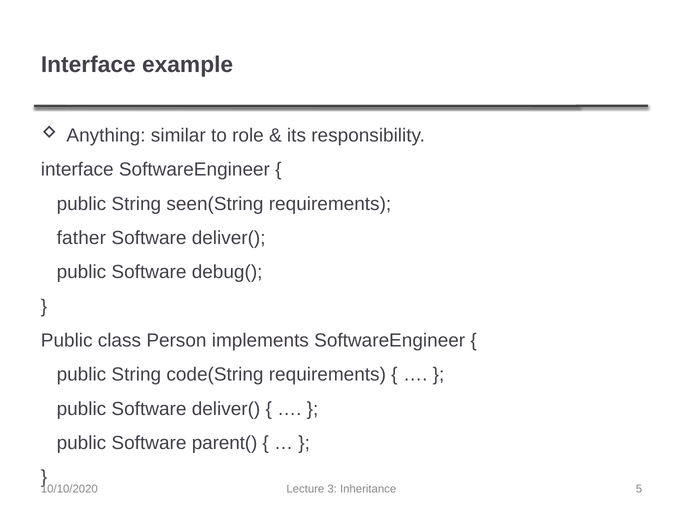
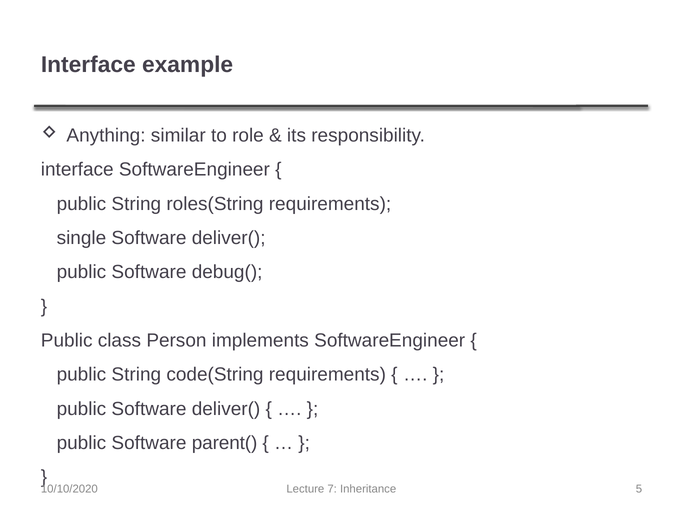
seen(String: seen(String -> roles(String (215, 204)
father: father -> single (81, 238)
3: 3 -> 7 (332, 489)
